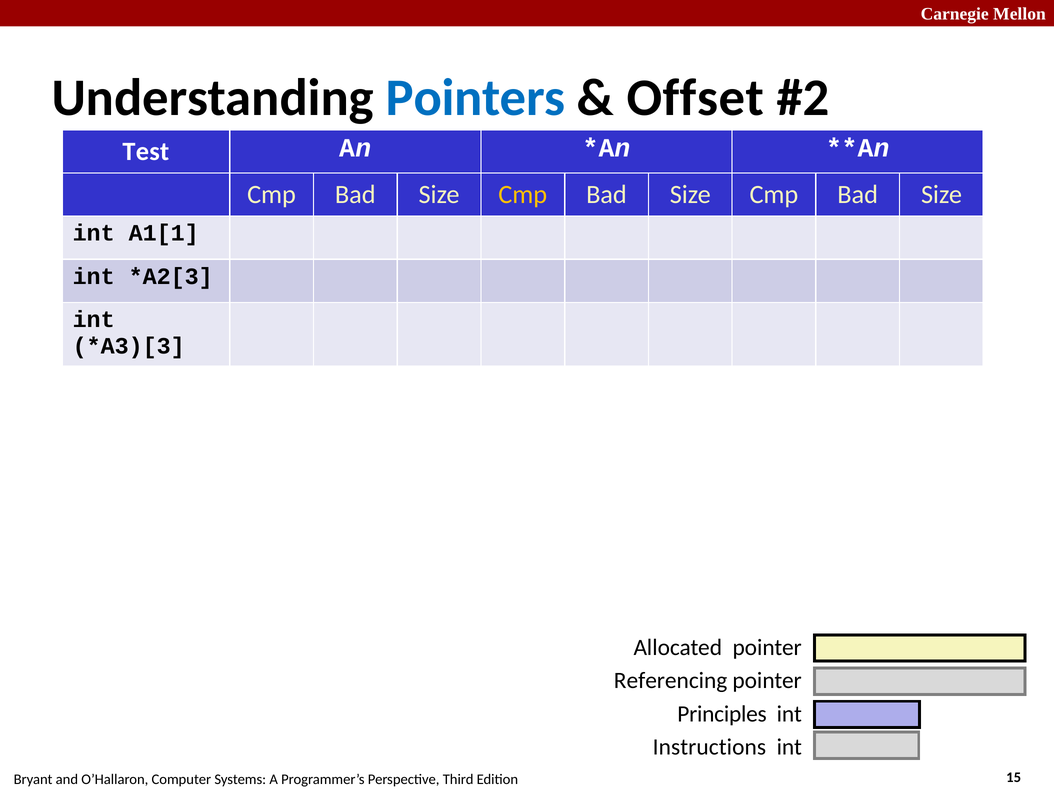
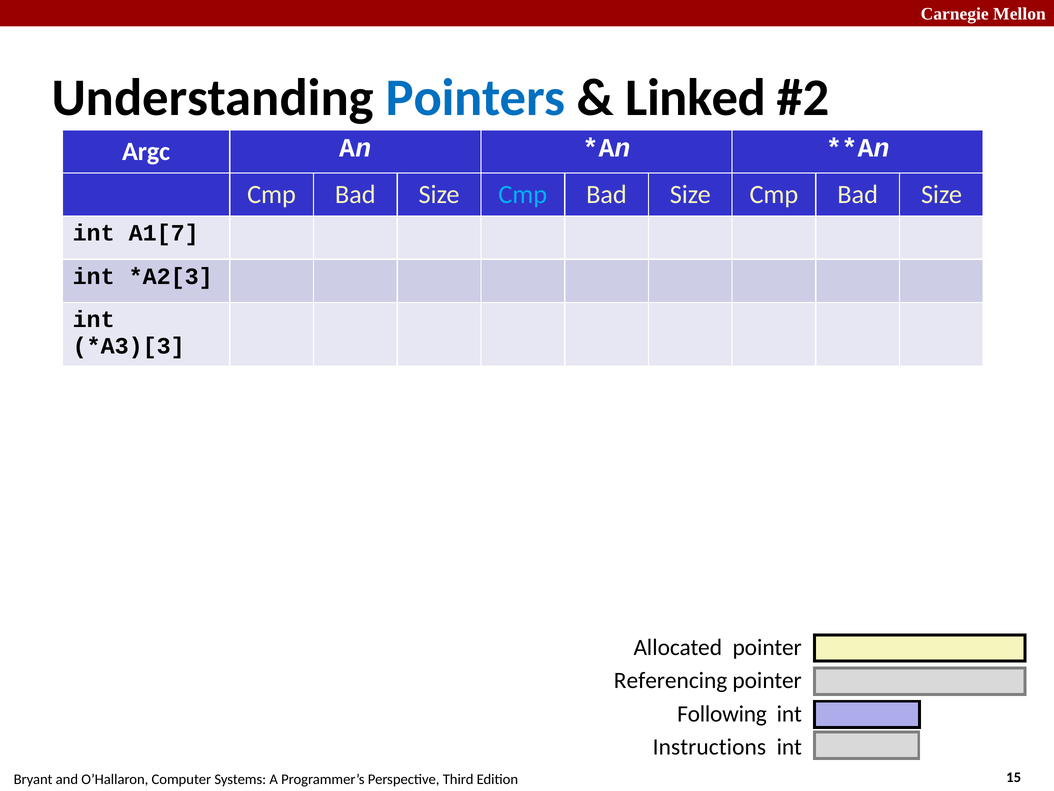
Offset: Offset -> Linked (696, 98)
Test: Test -> Argc (146, 151)
Cmp colour: yellow -> light blue (523, 194)
A1[1: A1[1 -> A1[7 (164, 233)
Principles: Principles -> Following (722, 713)
